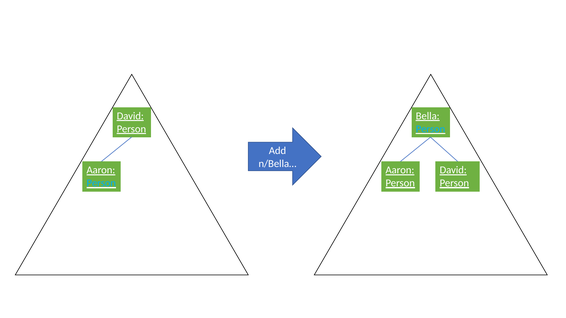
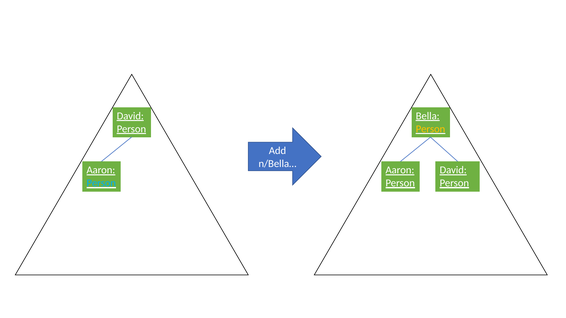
Person colour: light blue -> yellow (431, 129)
